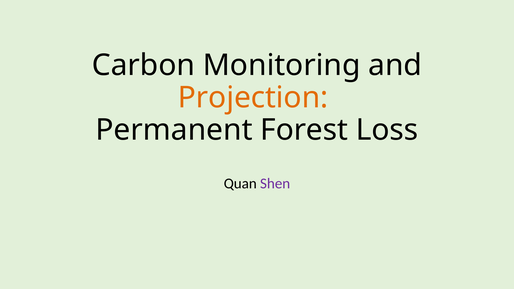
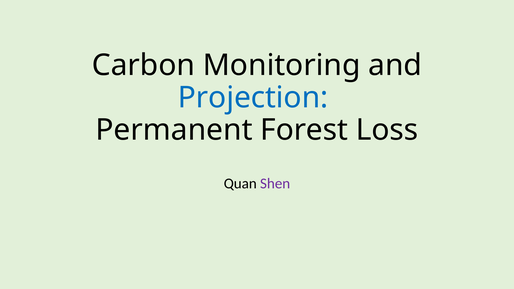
Projection colour: orange -> blue (253, 98)
